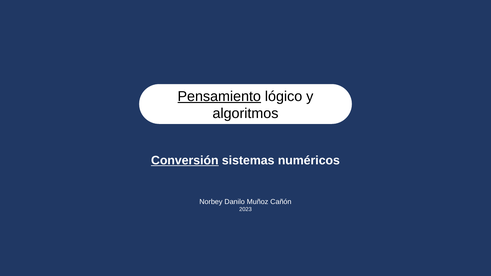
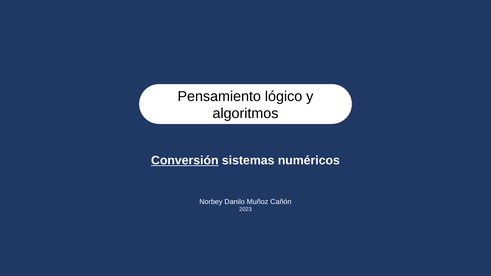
Pensamiento underline: present -> none (219, 96)
